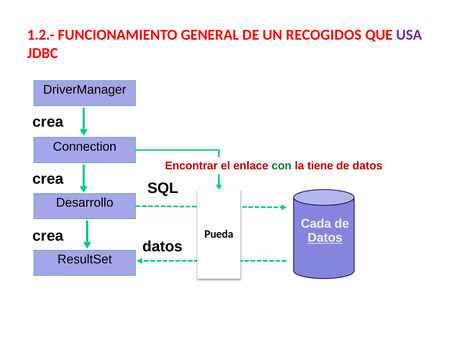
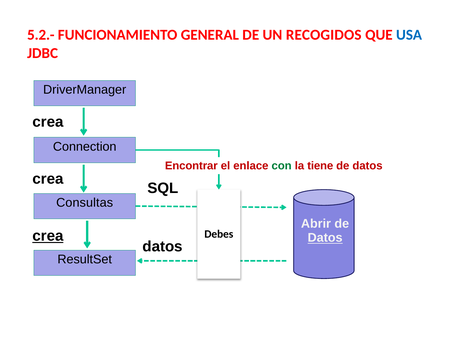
1.2.-: 1.2.- -> 5.2.- (41, 35)
USA colour: purple -> blue (409, 35)
Desarrollo: Desarrollo -> Consultas (85, 203)
Cada: Cada -> Abrir (316, 224)
crea underline: none -> present (48, 236)
Pueda: Pueda -> Debes (219, 234)
